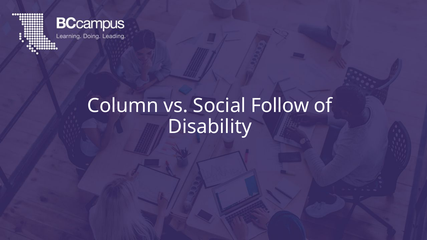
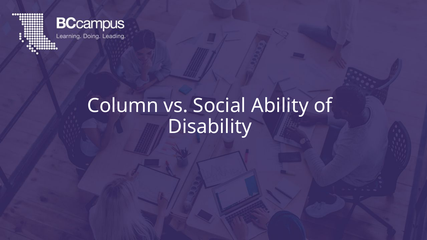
Follow: Follow -> Ability (280, 106)
